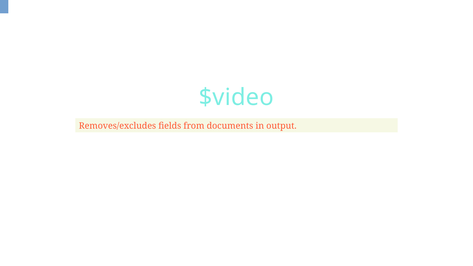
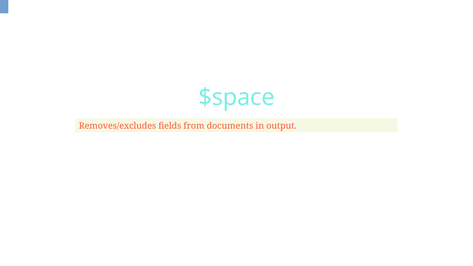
$video: $video -> $space (237, 97)
